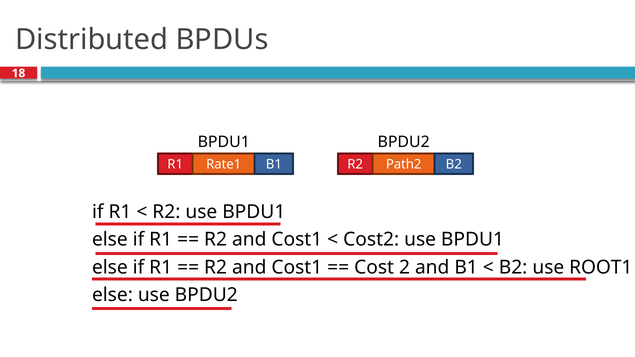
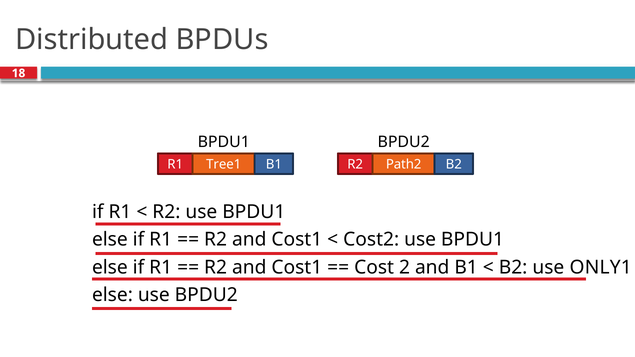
Rate1: Rate1 -> Tree1 (224, 165)
ROOT1: ROOT1 -> ONLY1 (601, 267)
